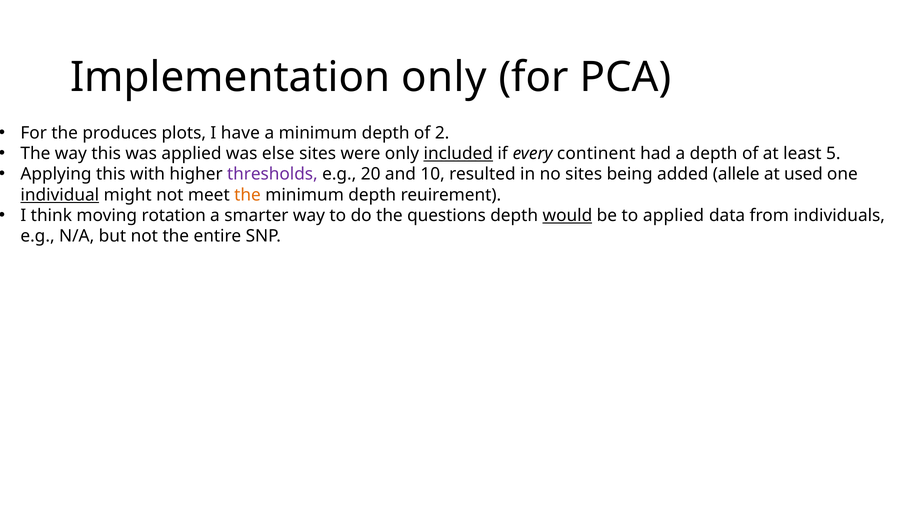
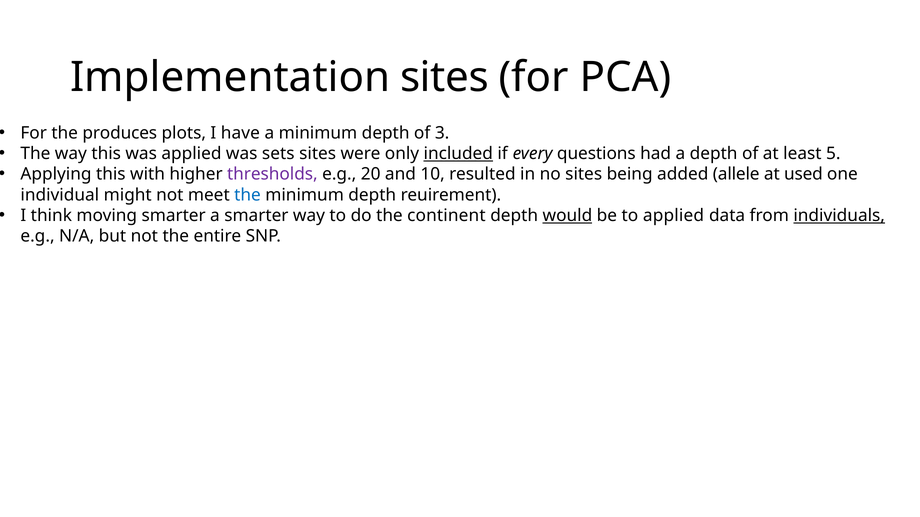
Implementation only: only -> sites (445, 77)
2: 2 -> 3 (442, 133)
else: else -> sets (278, 154)
continent: continent -> questions (596, 154)
individual underline: present -> none (60, 195)
the colour: orange -> blue (248, 195)
moving rotation: rotation -> smarter (174, 216)
questions: questions -> continent (446, 216)
individuals underline: none -> present (839, 216)
